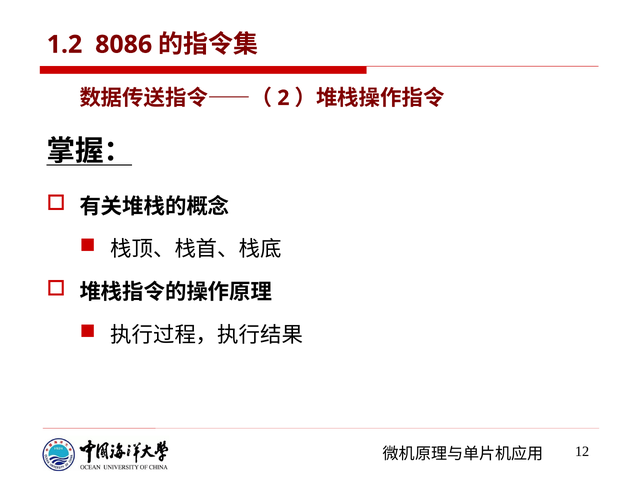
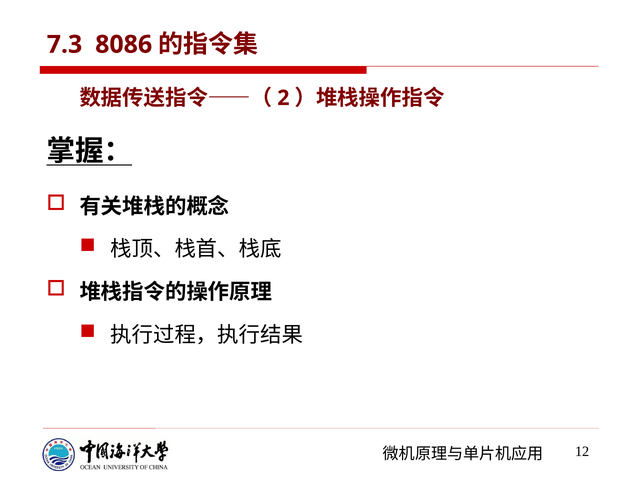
1.2: 1.2 -> 7.3 (64, 44)
